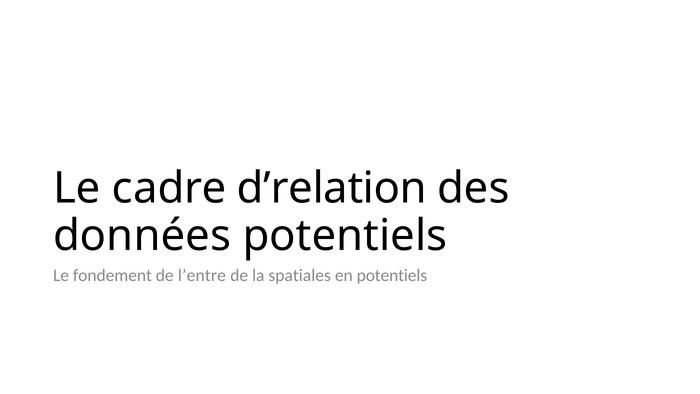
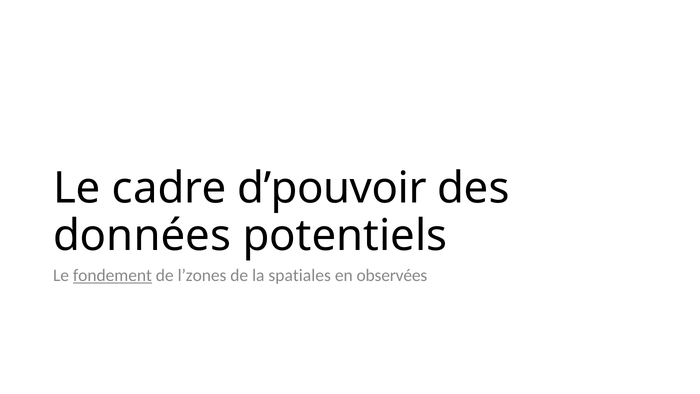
d’relation: d’relation -> d’pouvoir (332, 188)
fondement underline: none -> present (112, 275)
l’entre: l’entre -> l’zones (202, 275)
en potentiels: potentiels -> observées (392, 275)
